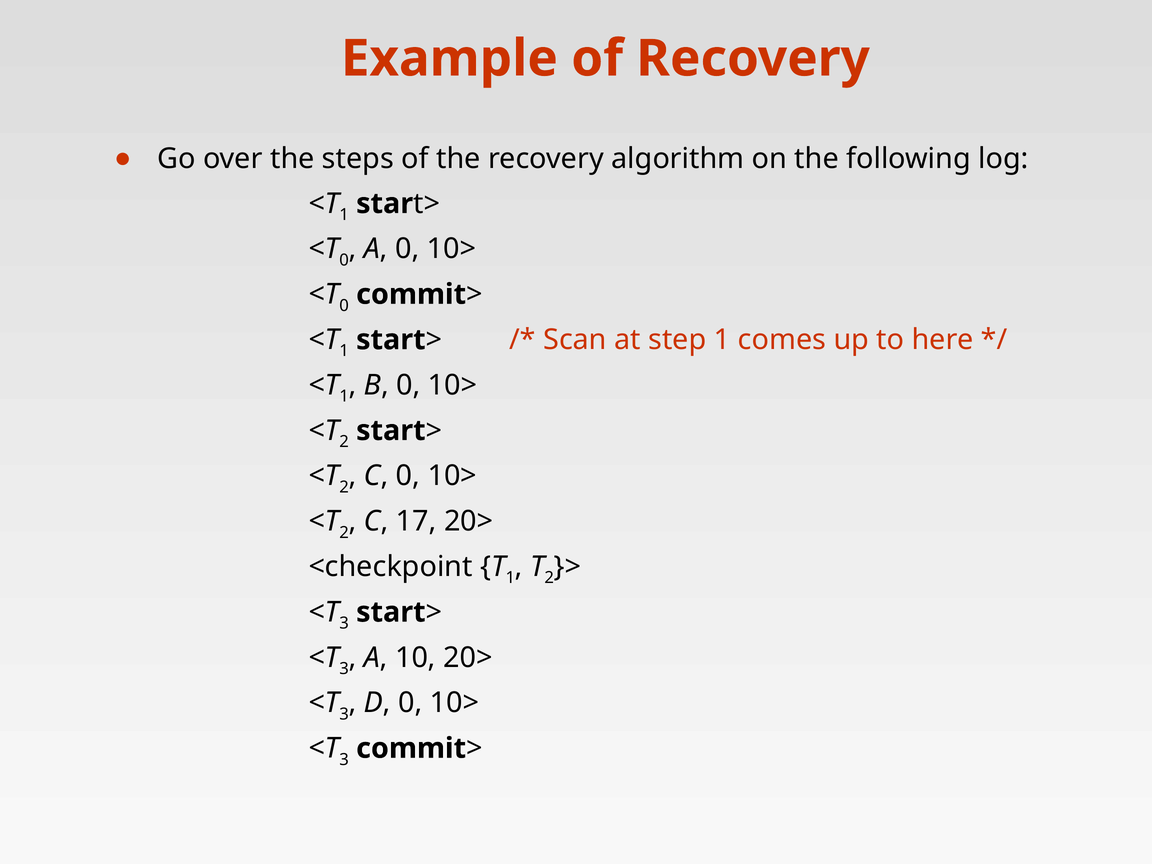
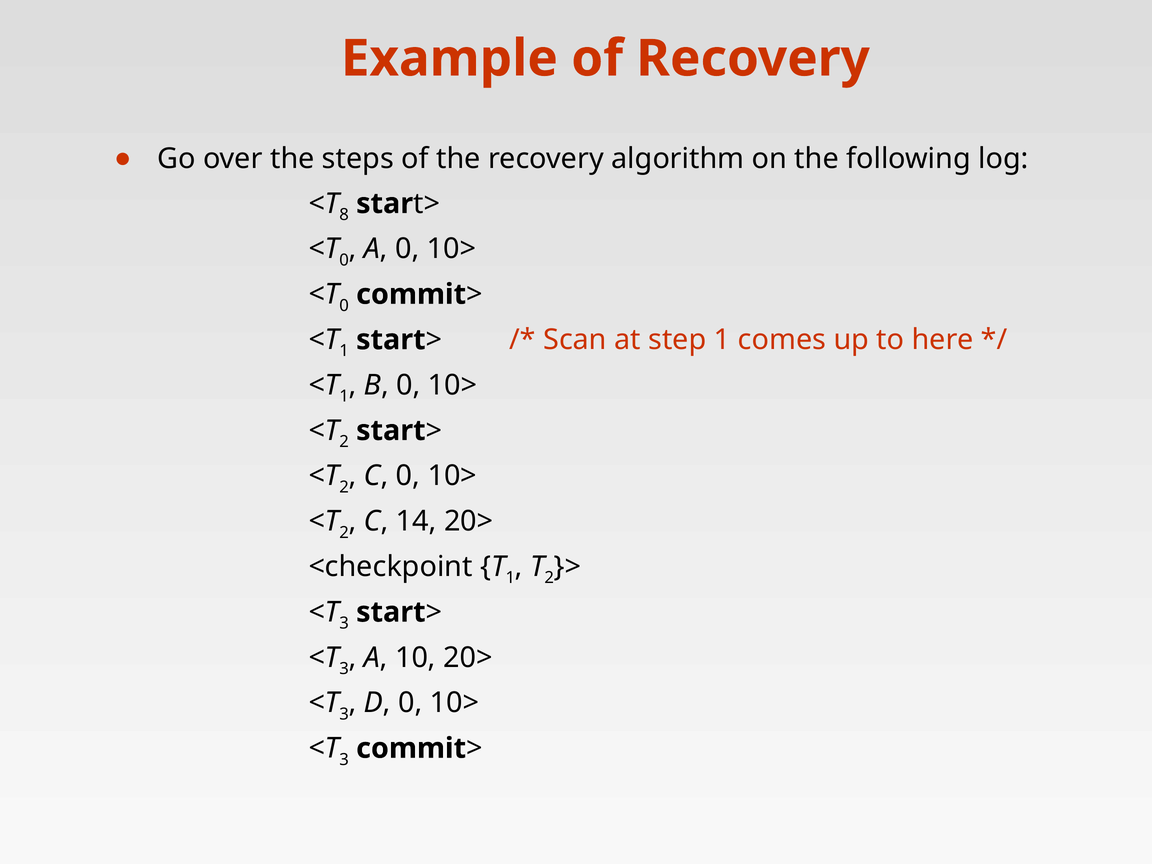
1: 1 -> 8 (344, 215)
17: 17 -> 14 (416, 521)
